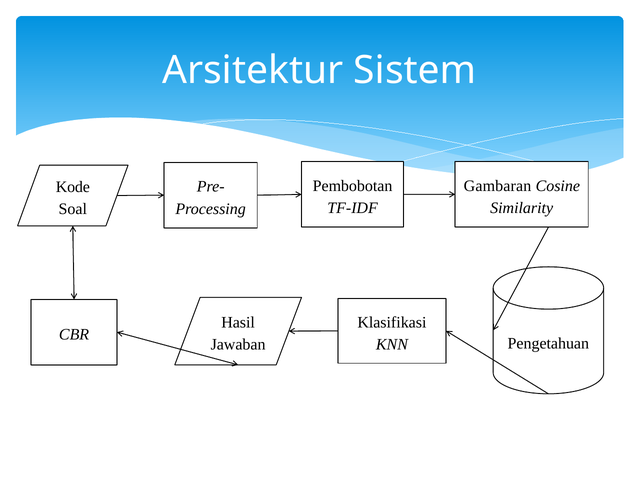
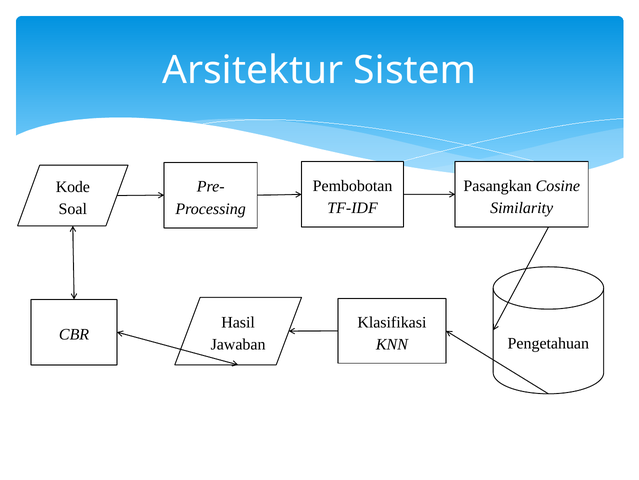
Gambaran: Gambaran -> Pasangkan (498, 186)
